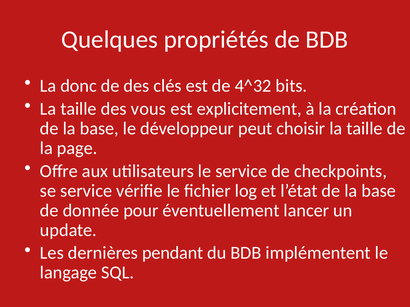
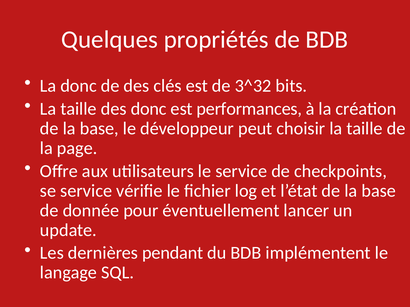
4^32: 4^32 -> 3^32 (253, 86)
des vous: vous -> donc (149, 109)
explicitement: explicitement -> performances (249, 109)
